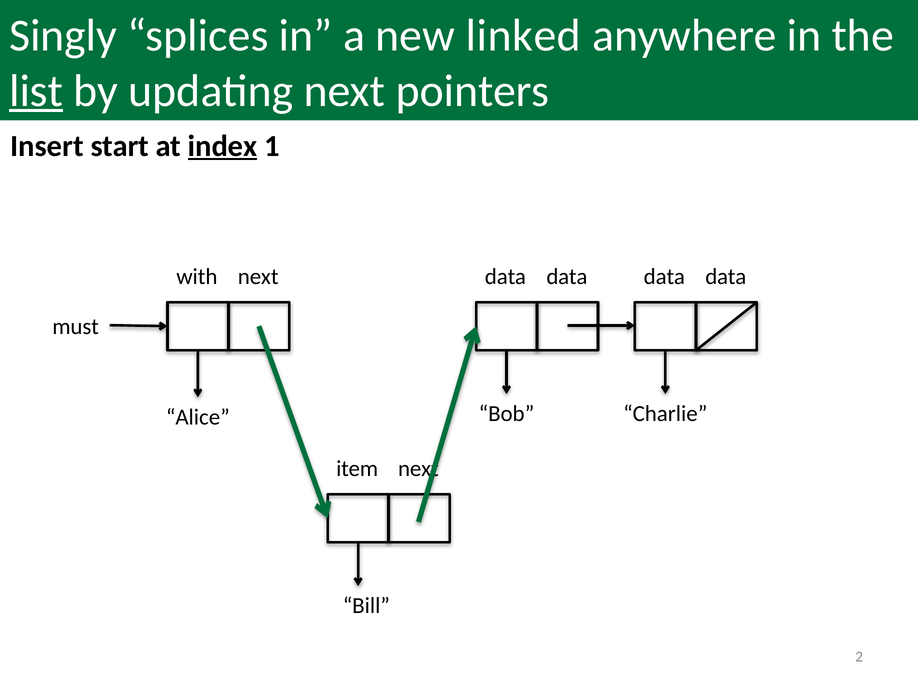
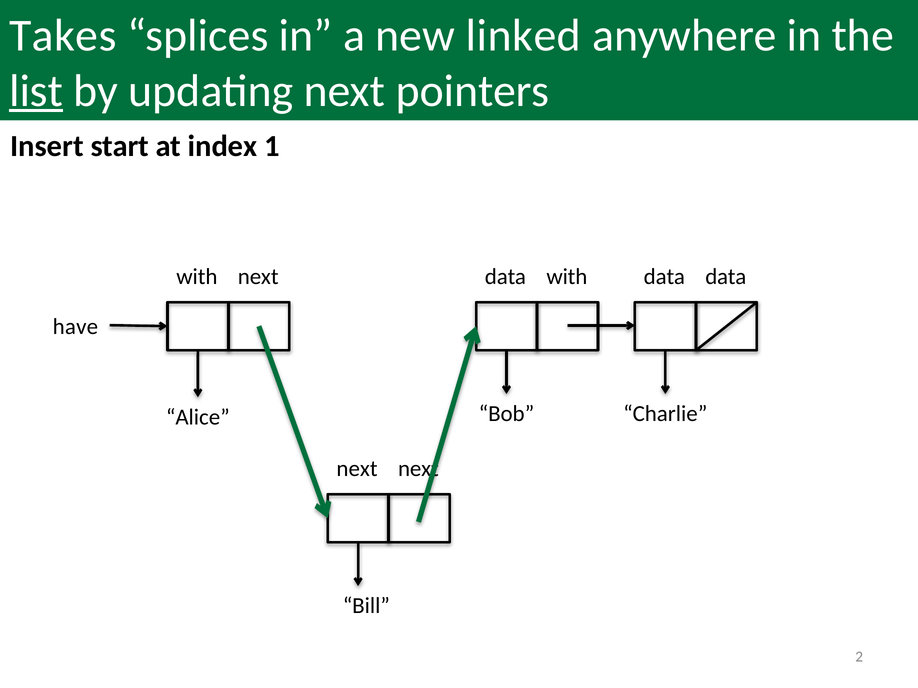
Singly: Singly -> Takes (63, 36)
index underline: present -> none (223, 146)
data: data -> with (567, 277)
must: must -> have (75, 327)
item: item -> next (357, 469)
